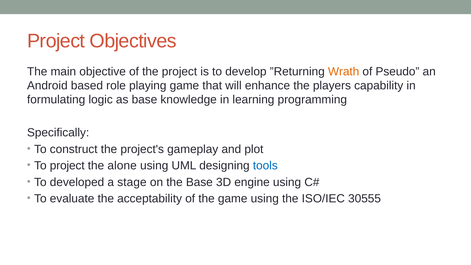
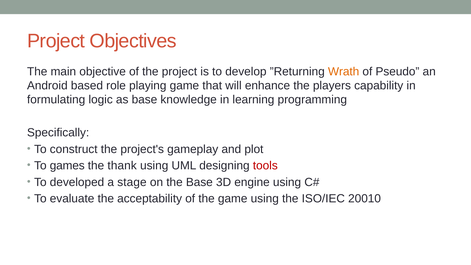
To project: project -> games (67, 166)
alone: alone -> thank (122, 166)
tools colour: blue -> red (265, 166)
30555: 30555 -> 20010 (365, 199)
